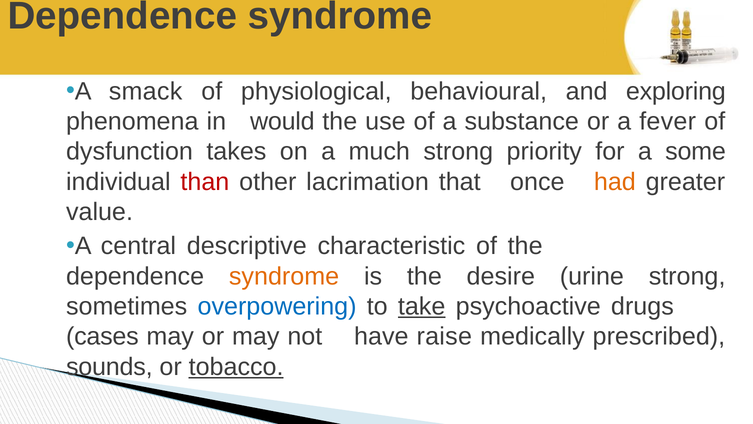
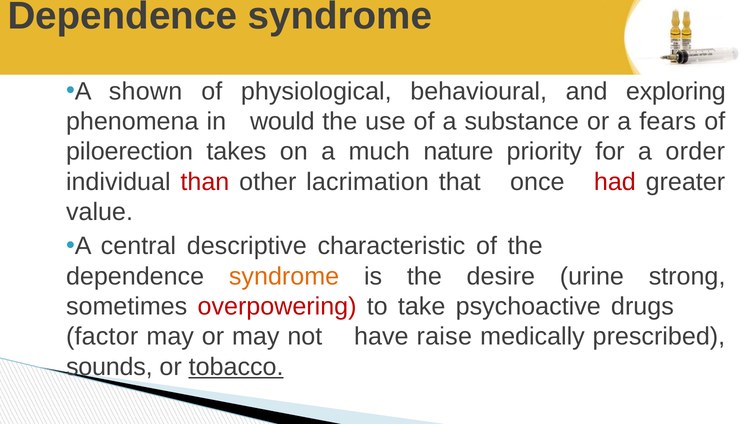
smack: smack -> shown (146, 91)
fever: fever -> fears (668, 121)
dysfunction: dysfunction -> piloerection (130, 151)
much strong: strong -> nature (458, 151)
some: some -> order (695, 151)
had colour: orange -> red (615, 182)
overpowering colour: blue -> red (277, 306)
take underline: present -> none (422, 306)
cases: cases -> factor (102, 336)
